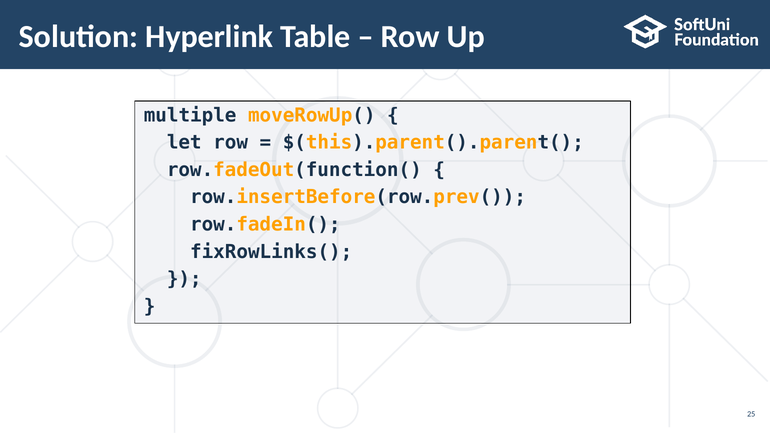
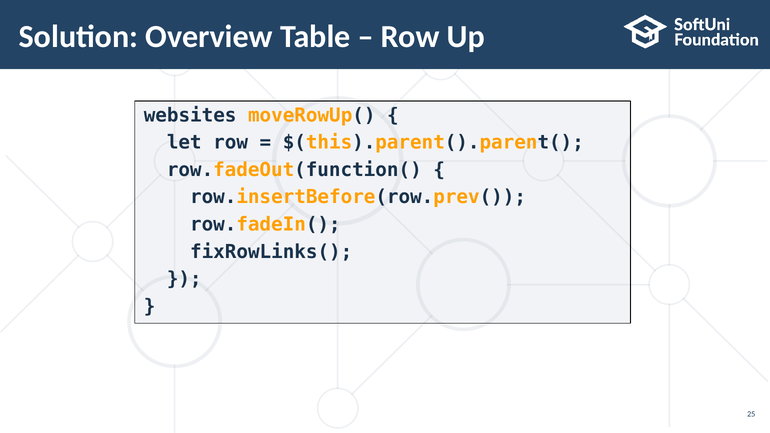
Hyperlink: Hyperlink -> Overview (209, 36)
multiple: multiple -> websites (190, 115)
